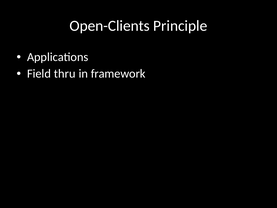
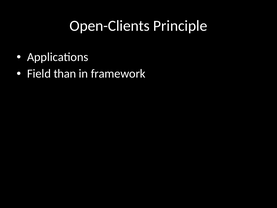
thru: thru -> than (65, 74)
